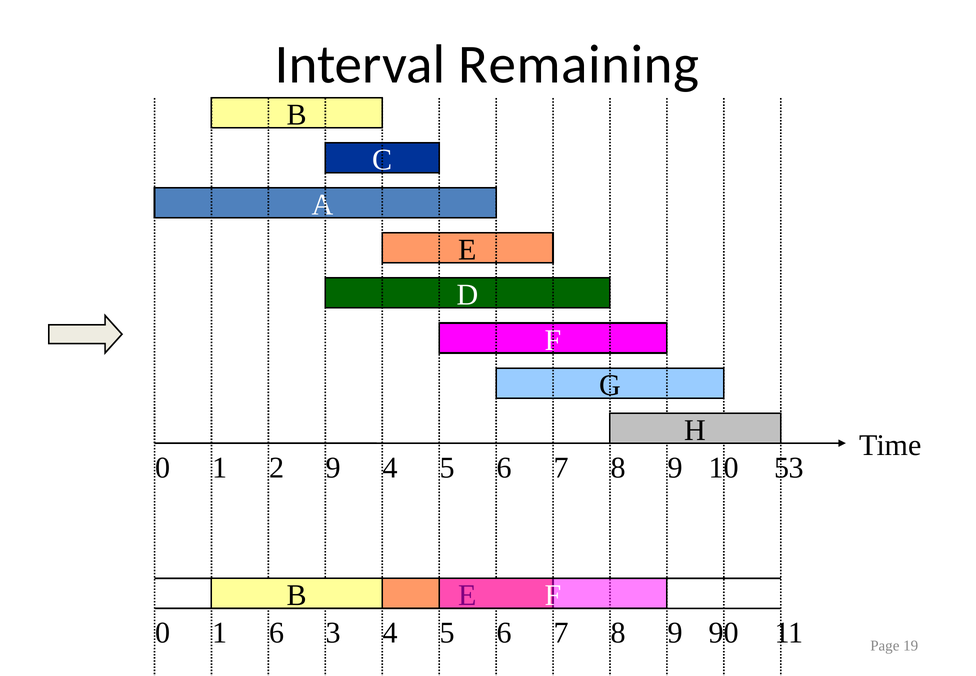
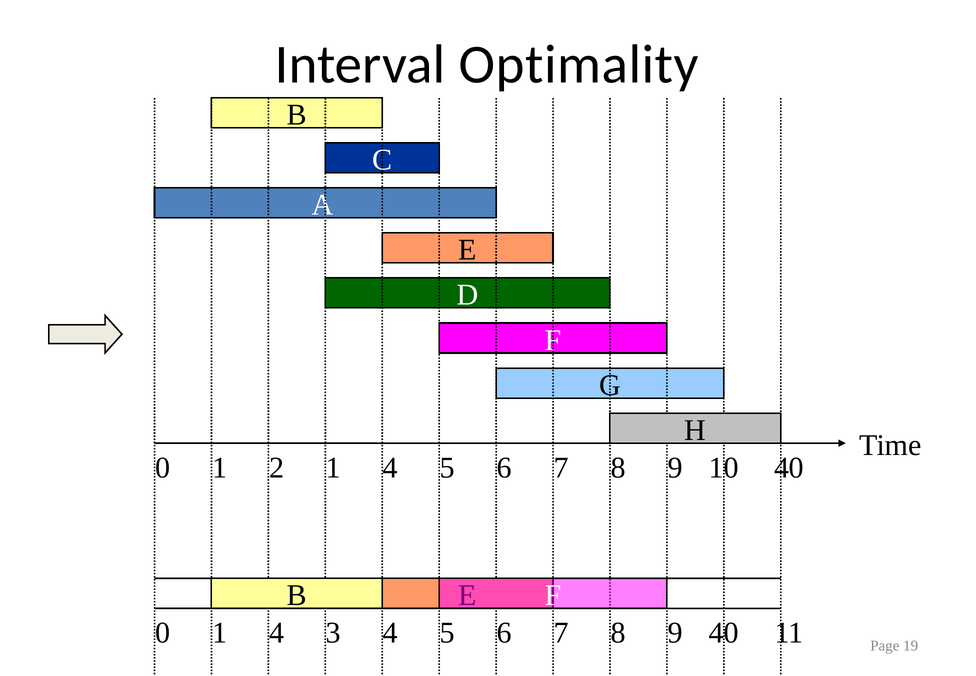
Remaining: Remaining -> Optimality (579, 65)
2 9: 9 -> 1 (333, 468)
10 53: 53 -> 40 (789, 468)
0 1 6: 6 -> 4 (277, 633)
9 90: 90 -> 40 (724, 633)
